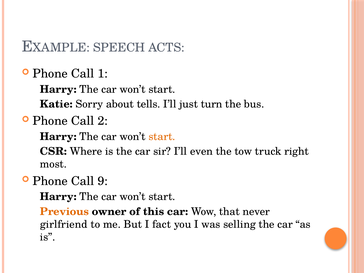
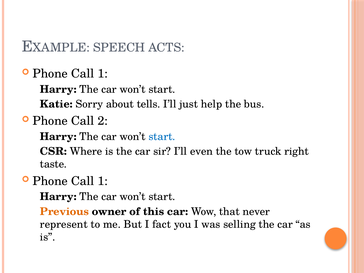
turn: turn -> help (212, 104)
start colour: orange -> blue (162, 137)
most: most -> taste (53, 164)
9: 9 -> 1 (103, 181)
girlfriend: girlfriend -> represent (64, 224)
